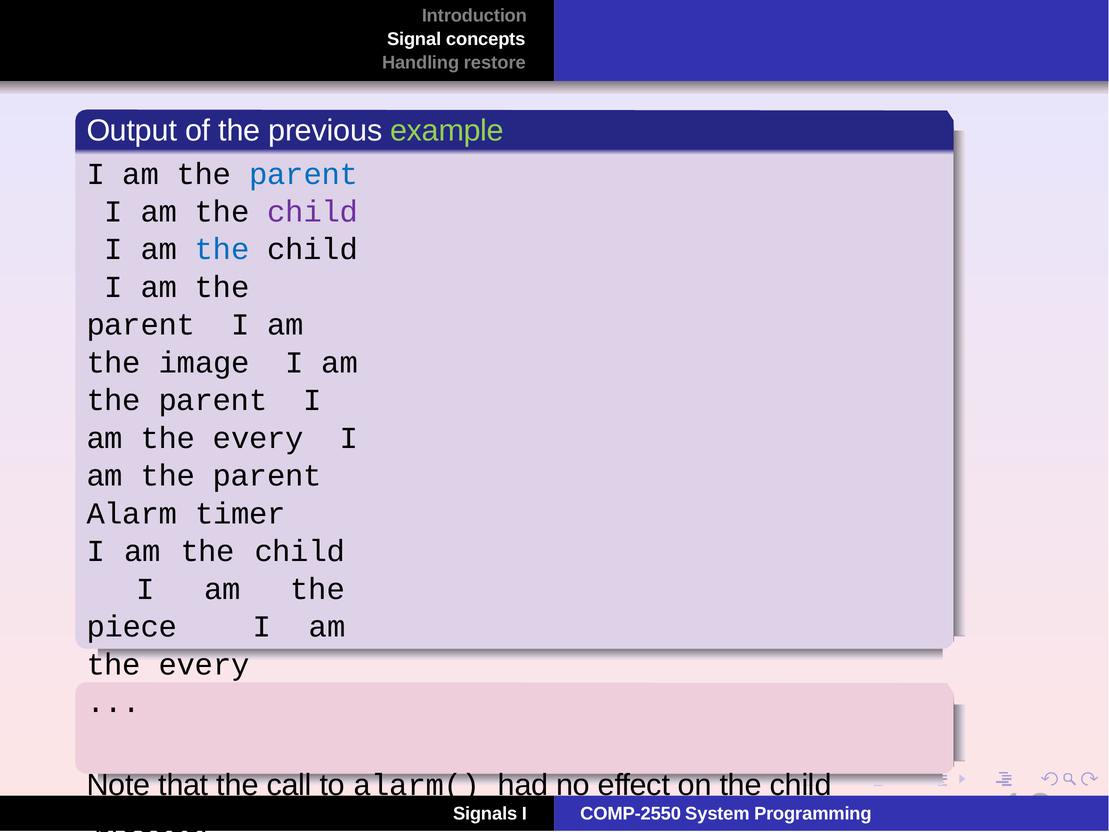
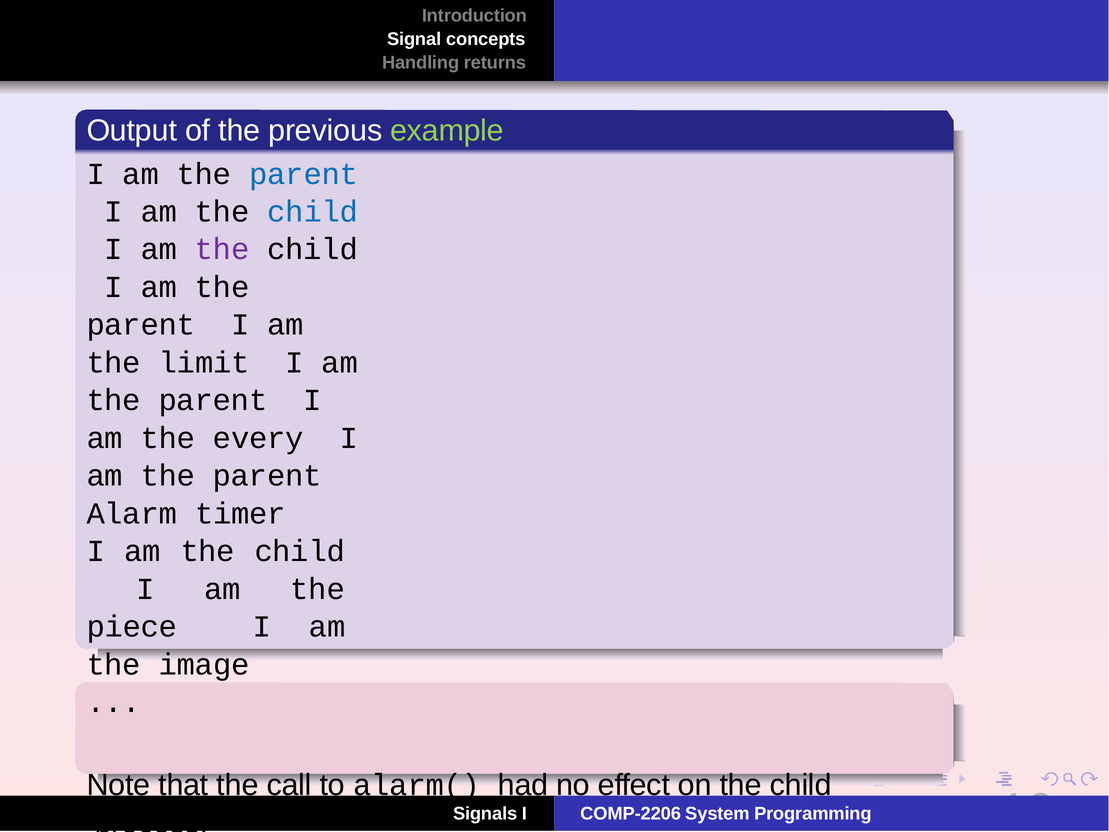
restore: restore -> returns (495, 63)
child colour: purple -> blue (313, 212)
the colour: blue -> purple (222, 250)
image: image -> limit (204, 363)
every: every -> image (204, 665)
COMP-2550: COMP-2550 -> COMP-2206 (631, 814)
